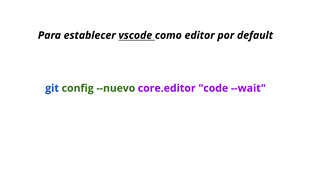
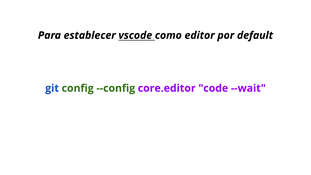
--nuevo: --nuevo -> --config (116, 88)
